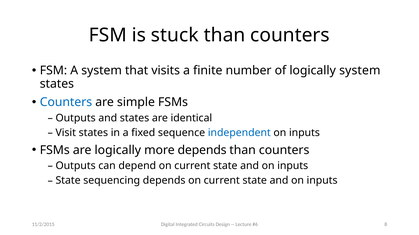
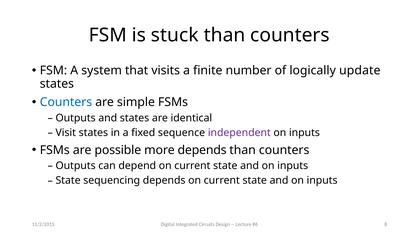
logically system: system -> update (360, 71)
independent colour: blue -> purple (239, 133)
are logically: logically -> possible (118, 151)
